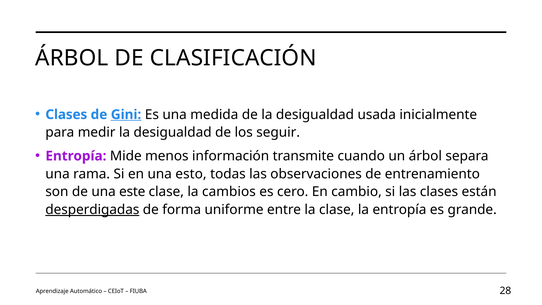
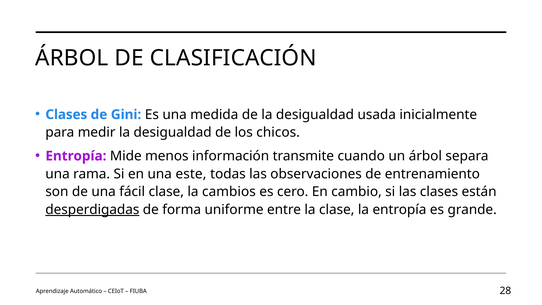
Gini underline: present -> none (126, 115)
seguir: seguir -> chicos (278, 132)
esto: esto -> este (191, 174)
este: este -> fácil (132, 192)
